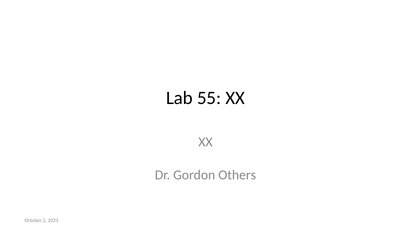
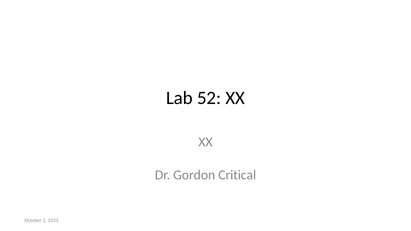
55: 55 -> 52 (209, 98)
Others: Others -> Critical (237, 175)
